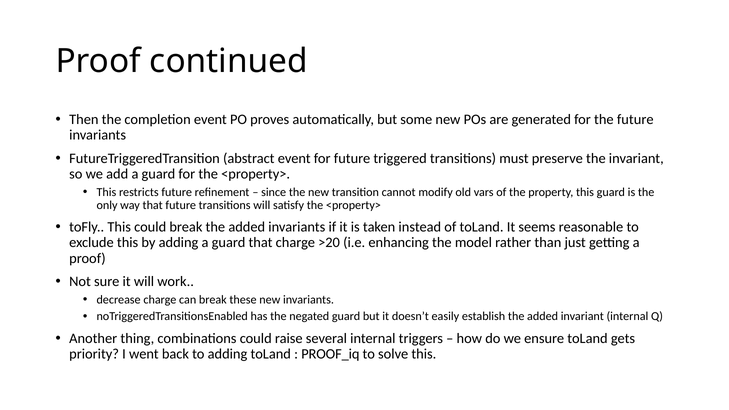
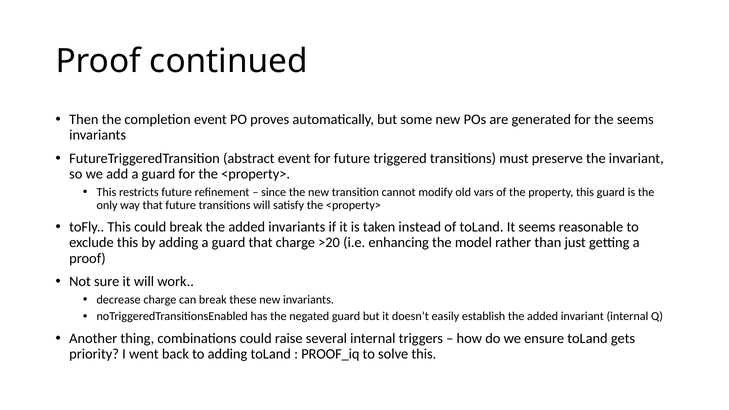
the future: future -> seems (635, 120)
